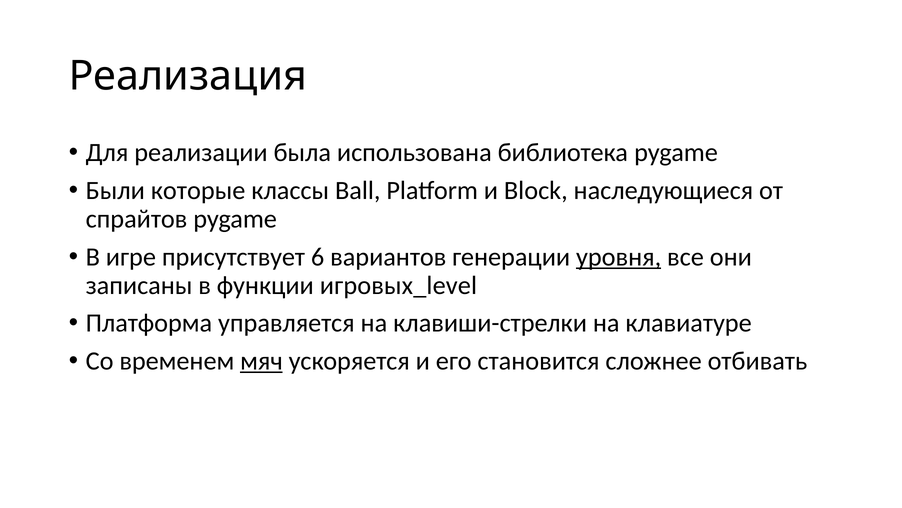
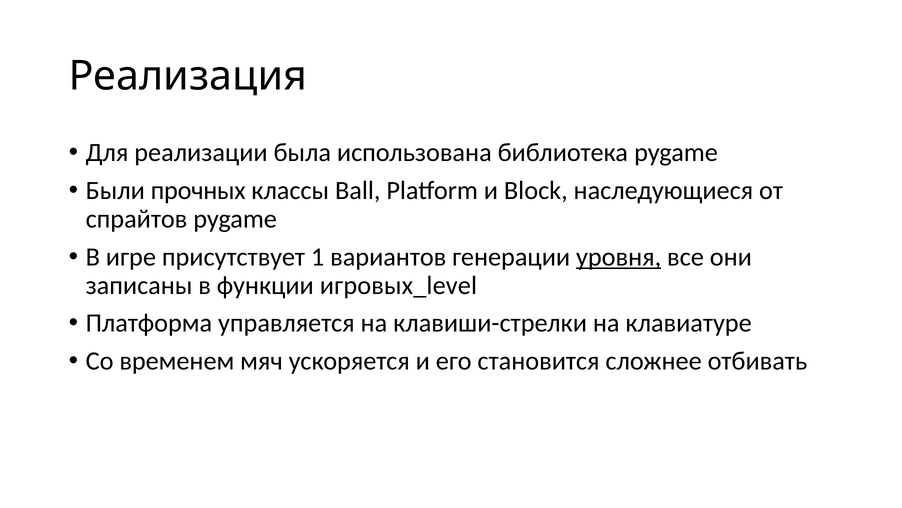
которые: которые -> прочных (198, 190)
6: 6 -> 1 (318, 257)
мяч underline: present -> none (261, 361)
